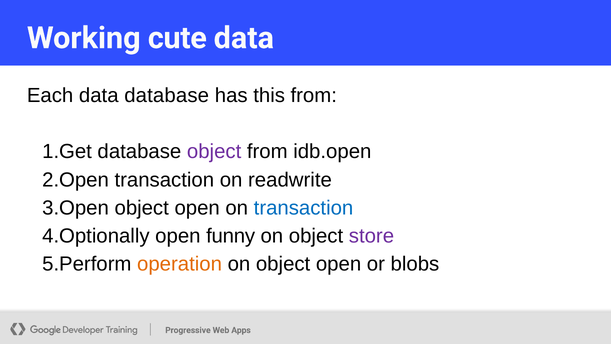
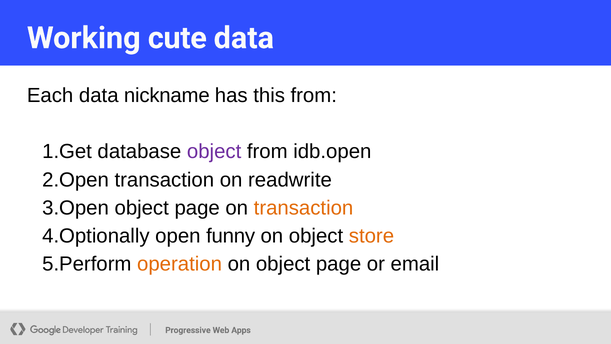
data database: database -> nickname (167, 95)
open: open -> page (197, 208)
transaction colour: blue -> orange (304, 208)
store colour: purple -> orange (371, 236)
on object open: open -> page (339, 264)
blobs: blobs -> email (415, 264)
